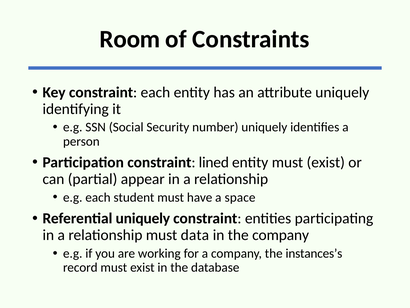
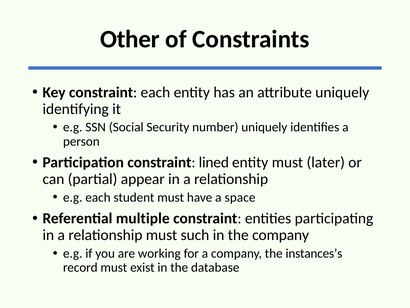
Room: Room -> Other (130, 39)
entity must exist: exist -> later (326, 162)
Referential uniquely: uniquely -> multiple (143, 218)
data: data -> such (195, 235)
